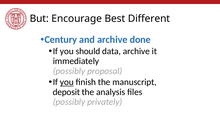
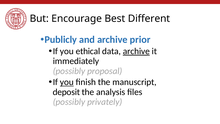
Century: Century -> Publicly (61, 40)
done: done -> prior (140, 40)
should: should -> ethical (88, 51)
archive underline: none -> present (136, 51)
